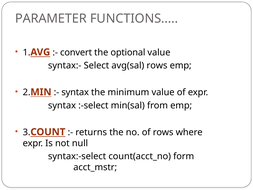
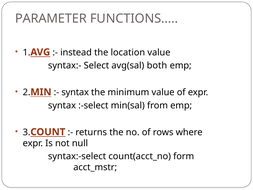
convert: convert -> instead (76, 52)
optional: optional -> location (128, 52)
avg(sal rows: rows -> both (157, 65)
